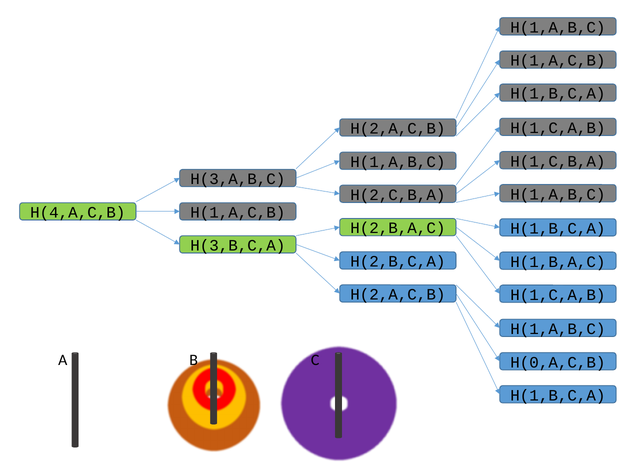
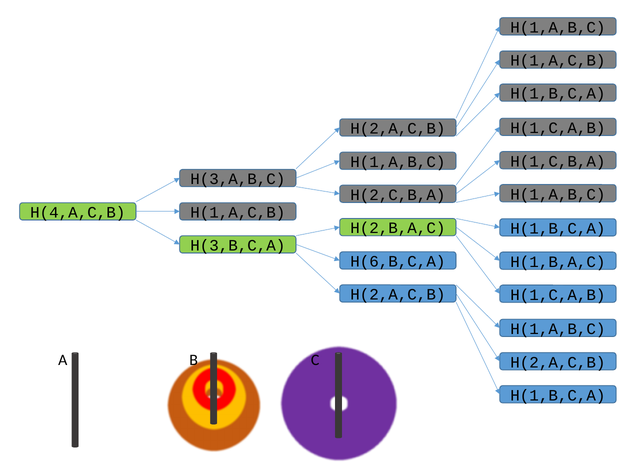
H(2,B,C,A: H(2,B,C,A -> H(6,B,C,A (398, 262)
H(0,A,C,B: H(0,A,C,B -> H(2,A,C,B (558, 363)
